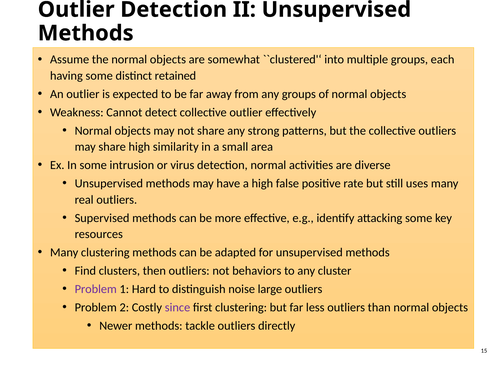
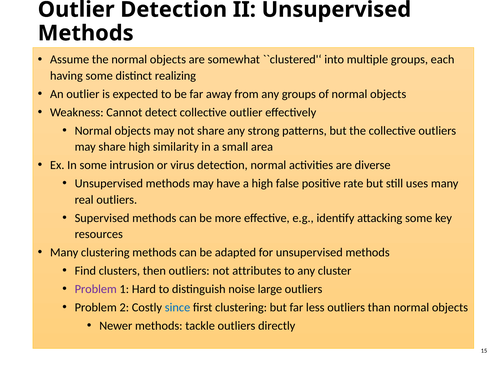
retained: retained -> realizing (175, 76)
behaviors: behaviors -> attributes (257, 271)
since colour: purple -> blue (178, 307)
